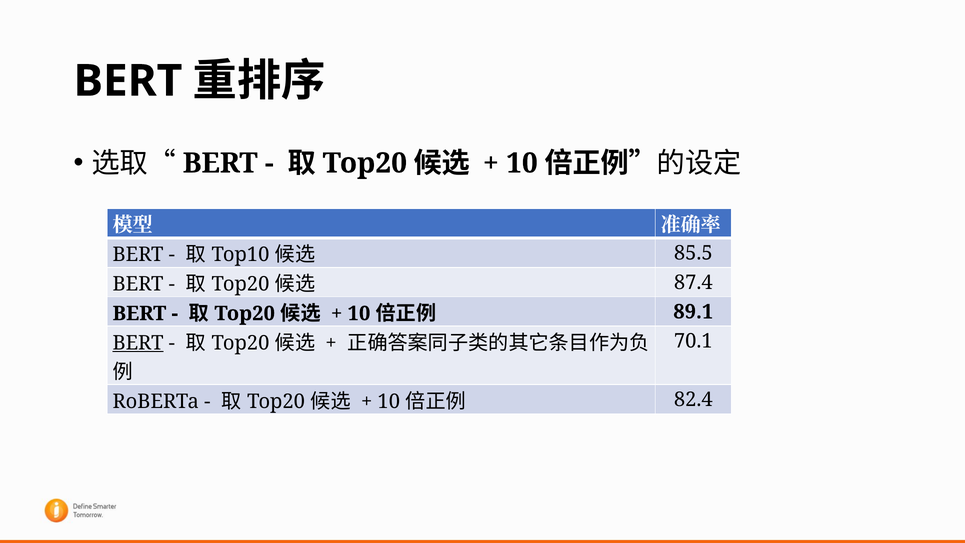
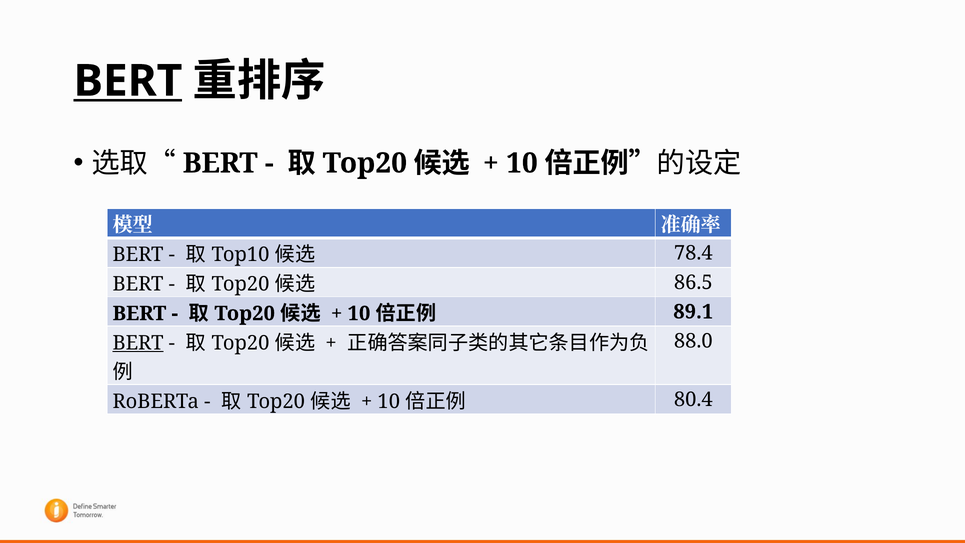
BERT underline: none -> present (128, 81)
85.5: 85.5 -> 78.4 (693, 253)
87.4: 87.4 -> 86.5 (693, 282)
70.1: 70.1 -> 88.0 (693, 341)
82.4: 82.4 -> 80.4 (693, 399)
